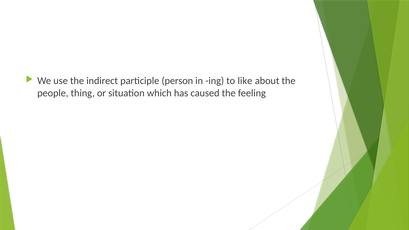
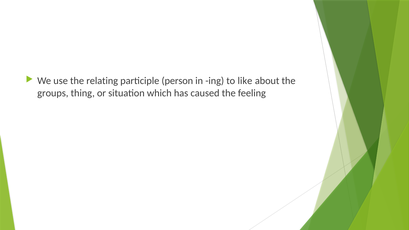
indirect: indirect -> relating (102, 81)
people: people -> groups (53, 93)
